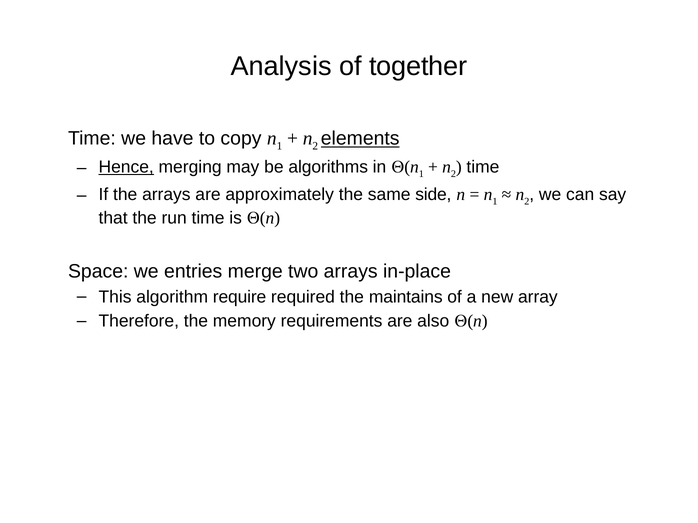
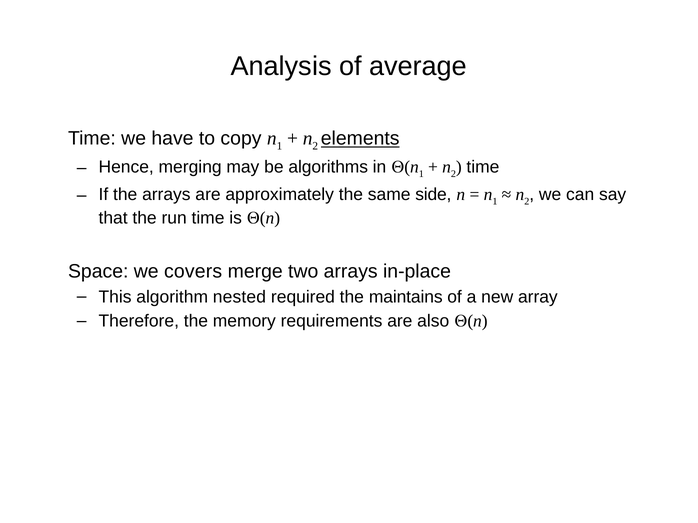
together: together -> average (418, 66)
Hence underline: present -> none (126, 167)
entries: entries -> covers (193, 272)
require: require -> nested (239, 297)
